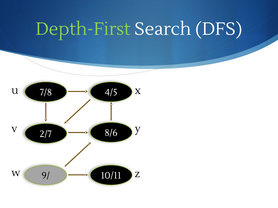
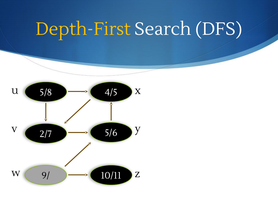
Depth-First colour: light green -> yellow (83, 29)
7/8: 7/8 -> 5/8 (46, 93)
8/6: 8/6 -> 5/6 (111, 133)
